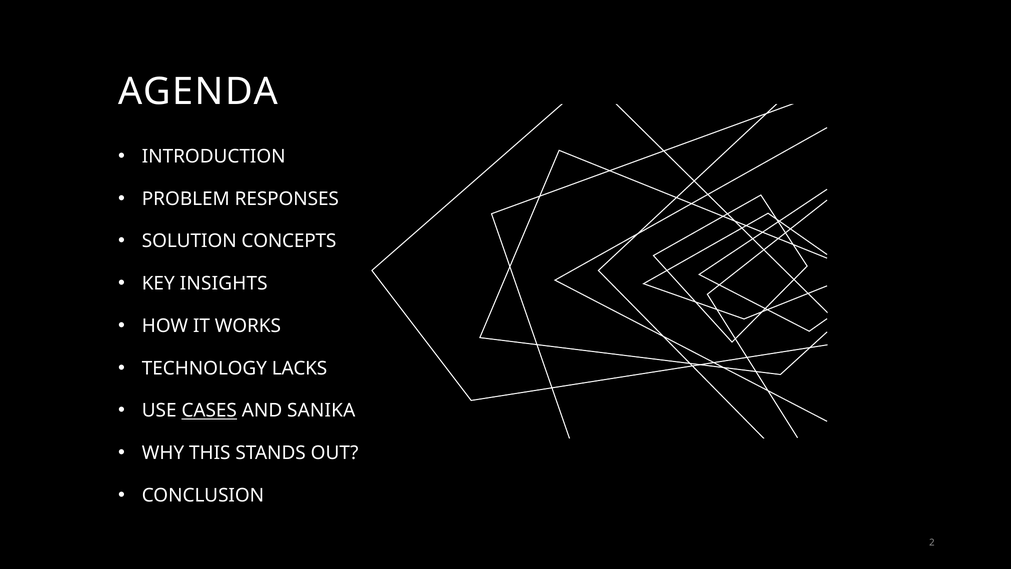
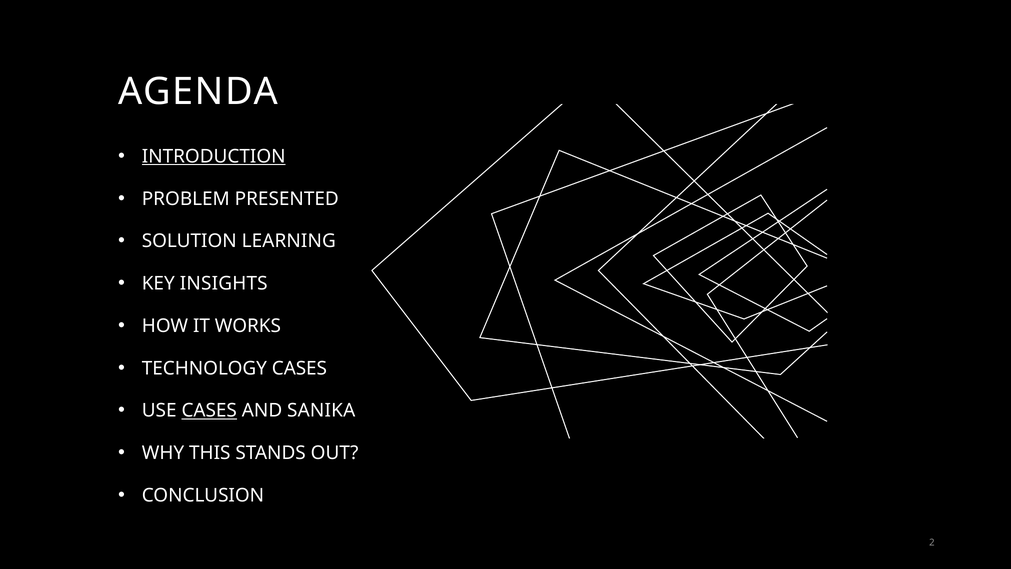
INTRODUCTION underline: none -> present (214, 156)
RESPONSES: RESPONSES -> PRESENTED (287, 199)
CONCEPTS: CONCEPTS -> LEARNING (289, 241)
TECHNOLOGY LACKS: LACKS -> CASES (299, 368)
